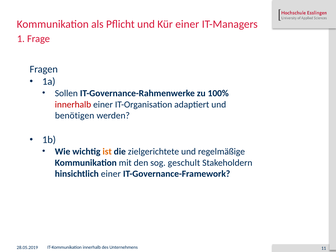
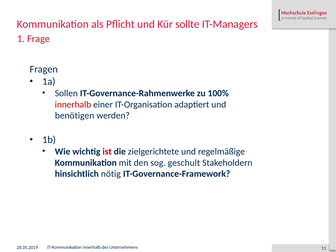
Kür einer: einer -> sollte (187, 24)
ist colour: orange -> red (107, 151)
hinsichtlich einer: einer -> nötig (111, 174)
